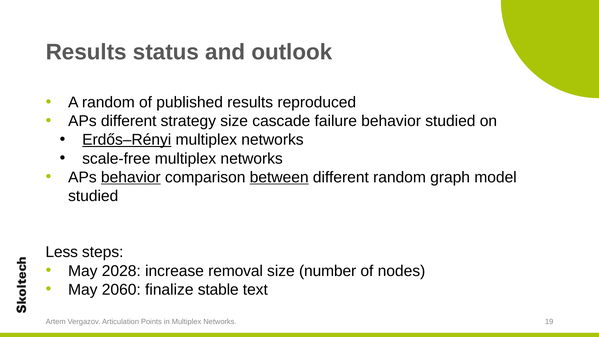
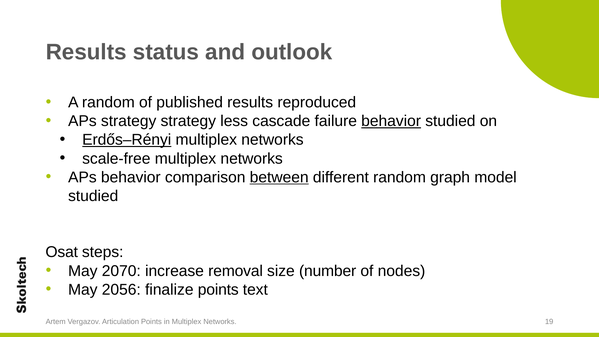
APs different: different -> strategy (129, 121)
strategy size: size -> less (234, 121)
behavior underline: none -> present (391, 121)
behavior underline: present -> none (131, 177)
Less: Less -> Osat (62, 252)
2028: 2028 -> 2070 (121, 271)
2060: 2060 -> 2056 (121, 290)
finalize stable: stable -> points (218, 290)
